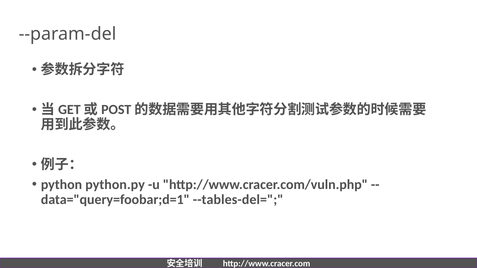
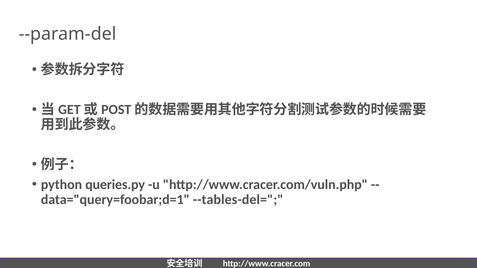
python.py: python.py -> queries.py (115, 185)
